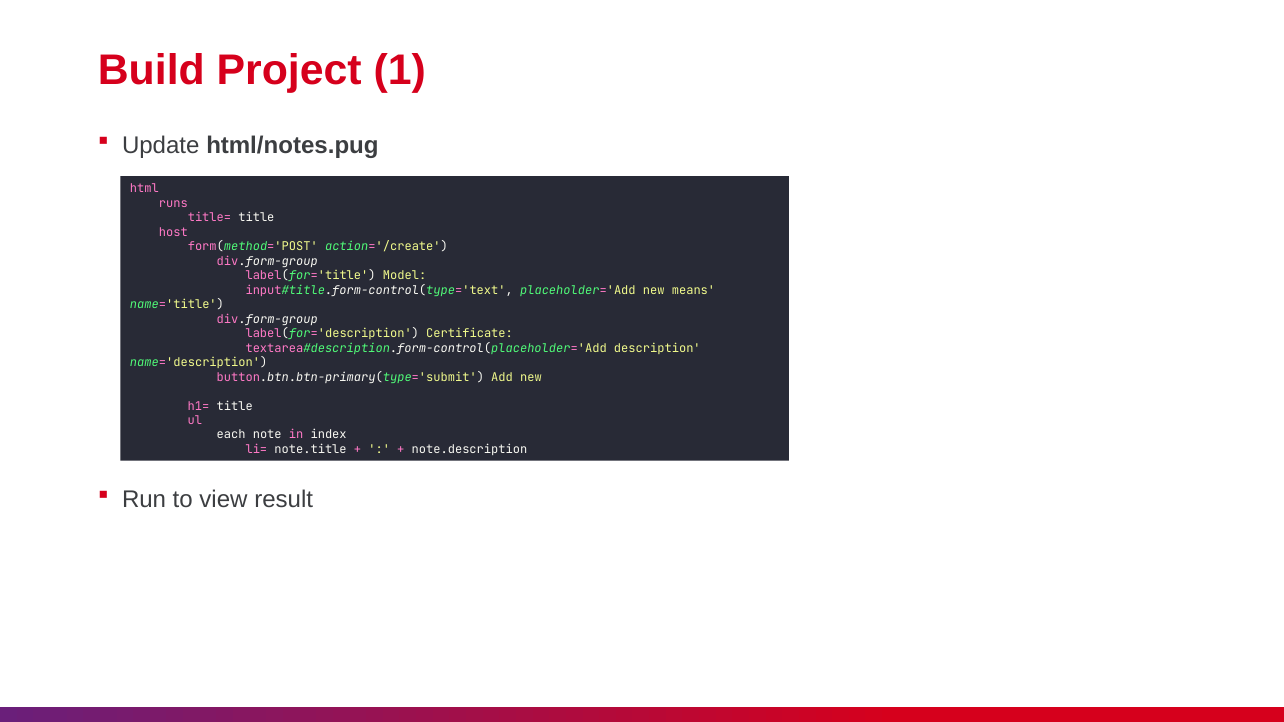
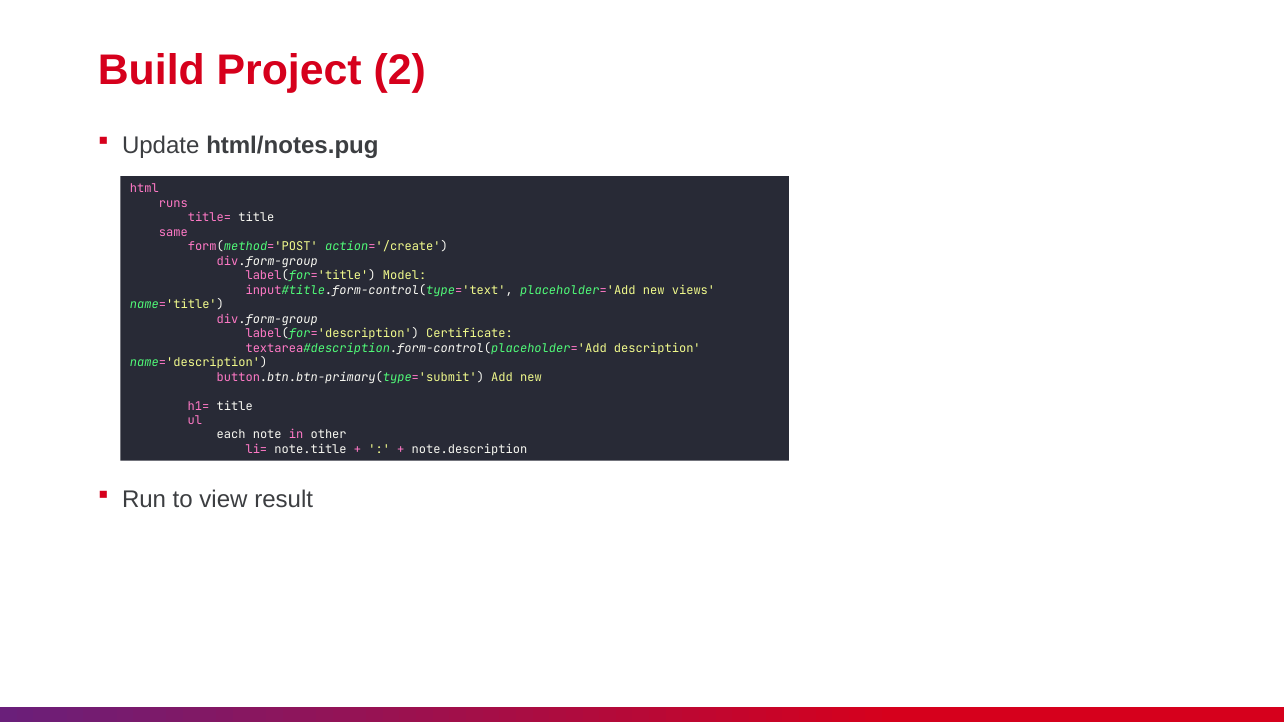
1: 1 -> 2 (400, 70)
host: host -> same (173, 232)
means: means -> views (694, 290)
index: index -> other (329, 435)
